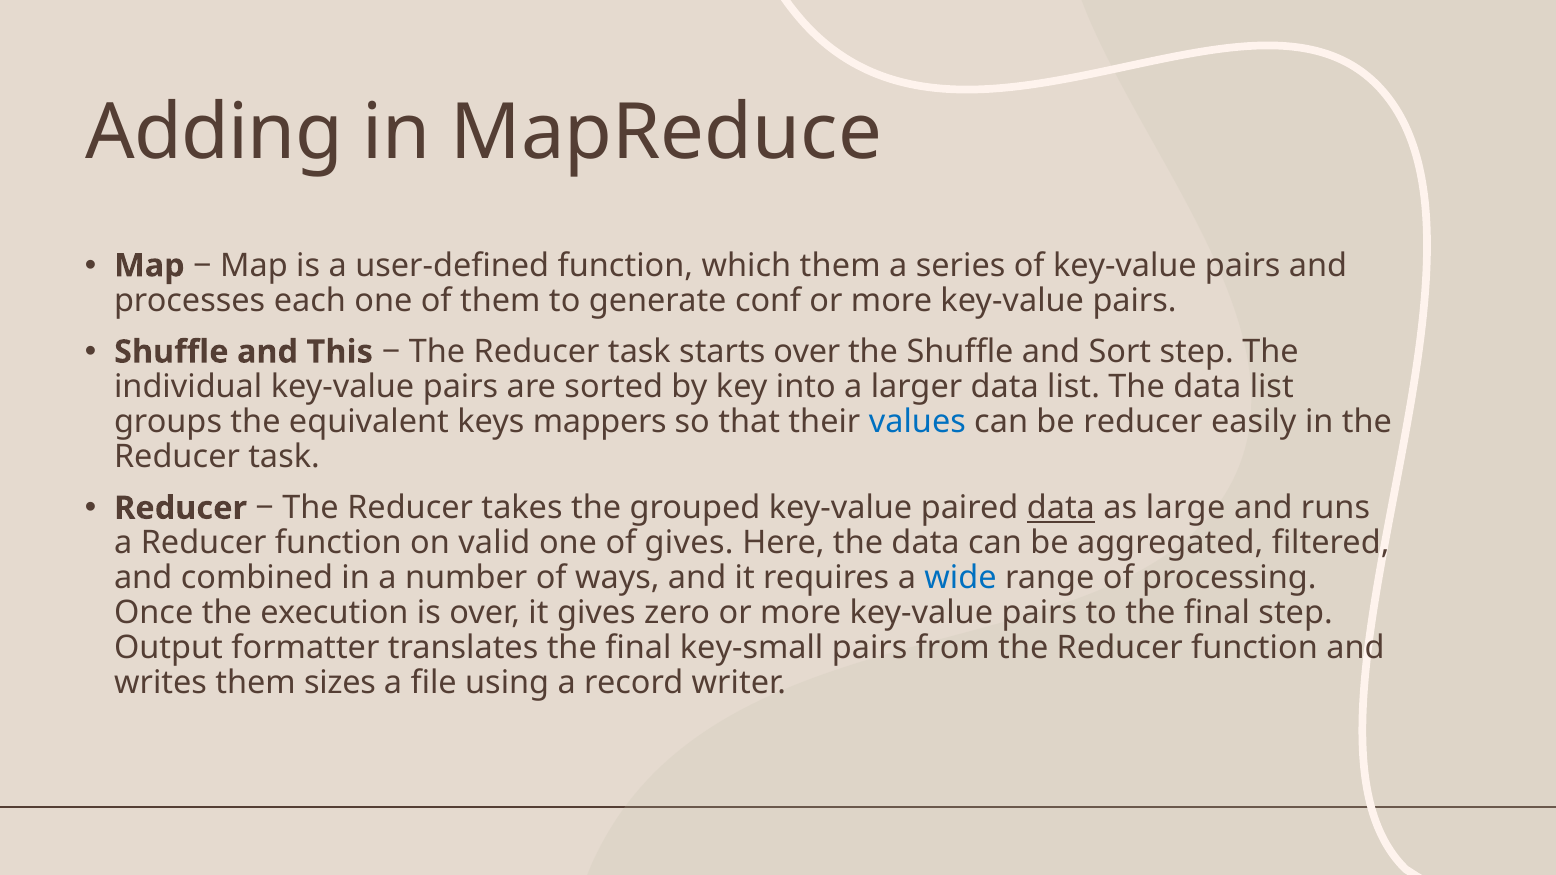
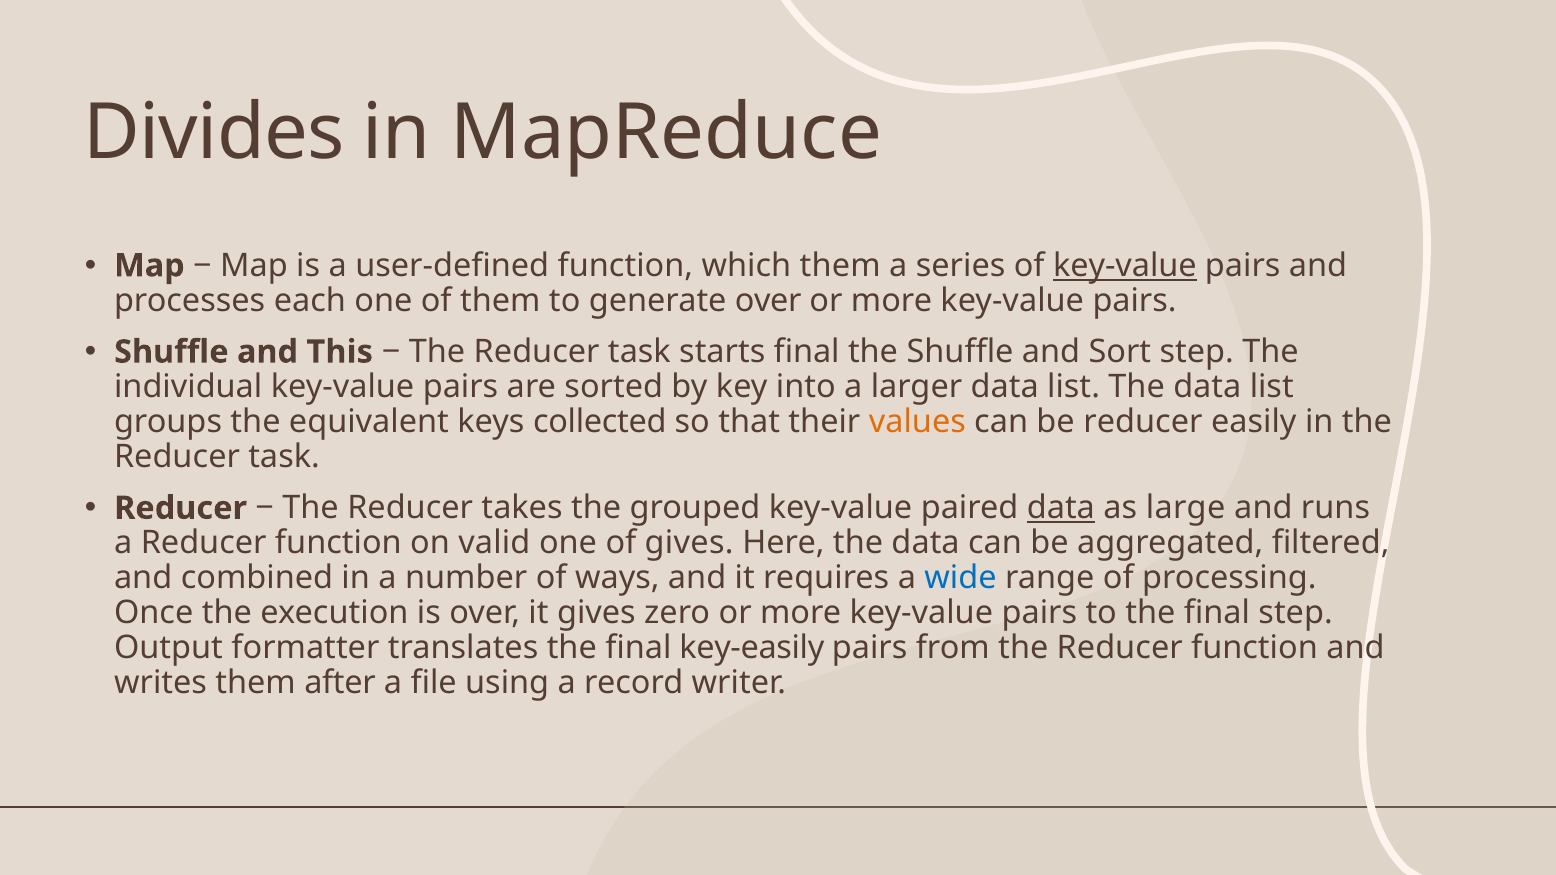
Adding: Adding -> Divides (214, 133)
key-value underline: none -> present (1125, 266)
generate conf: conf -> over (768, 301)
starts over: over -> final (807, 352)
mappers: mappers -> collected (600, 422)
values colour: blue -> orange (917, 422)
key-small: key-small -> key-easily (752, 648)
sizes: sizes -> after (340, 683)
